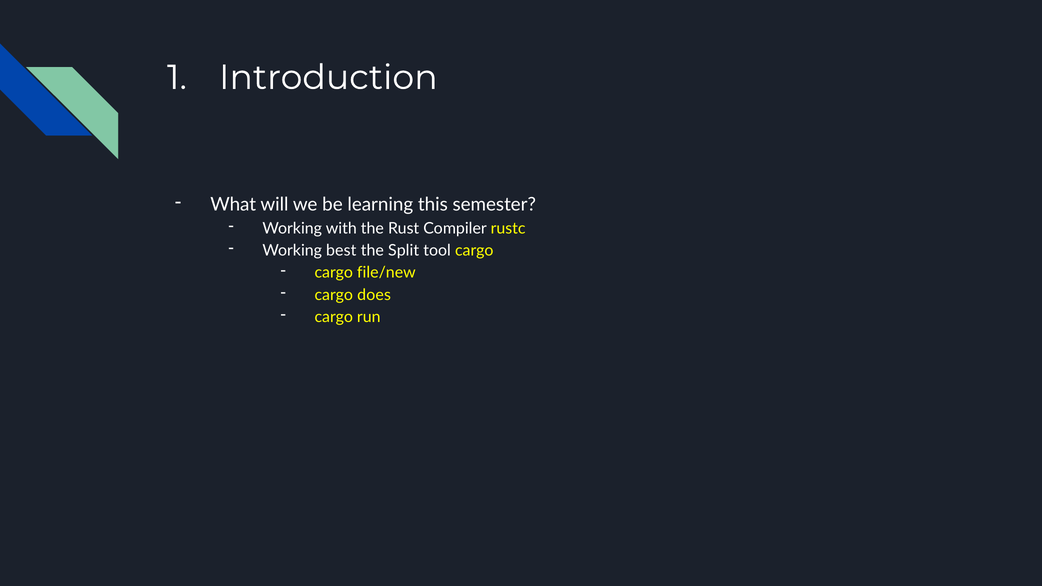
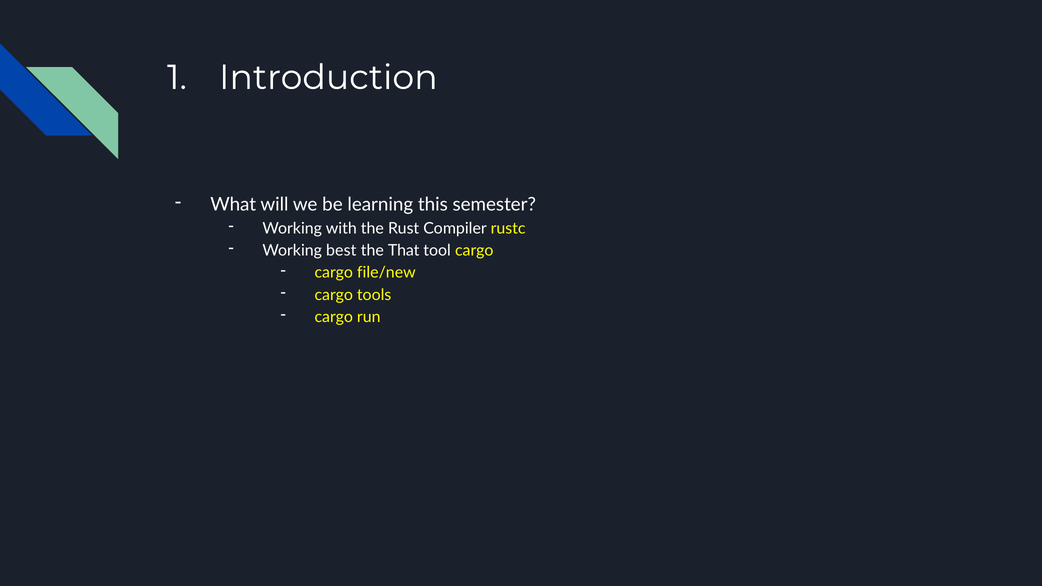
Split: Split -> That (404, 251)
does: does -> tools (374, 295)
